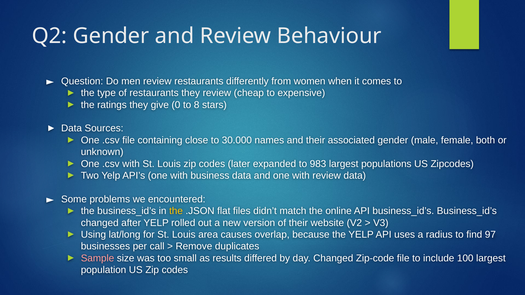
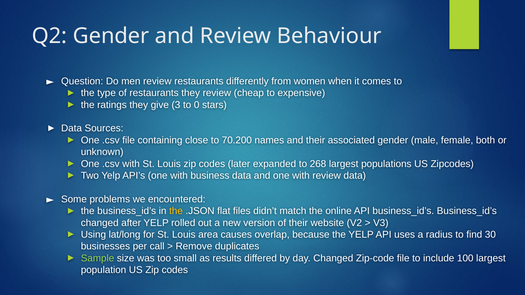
0: 0 -> 3 (176, 105)
8: 8 -> 0 (197, 105)
30.000: 30.000 -> 70.200 (237, 140)
983: 983 -> 268 (318, 164)
97: 97 -> 30 (490, 235)
Sample colour: pink -> light green (98, 258)
